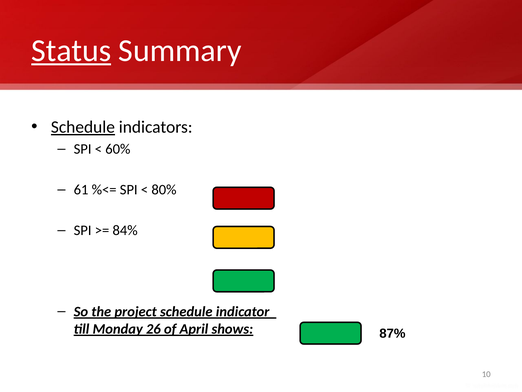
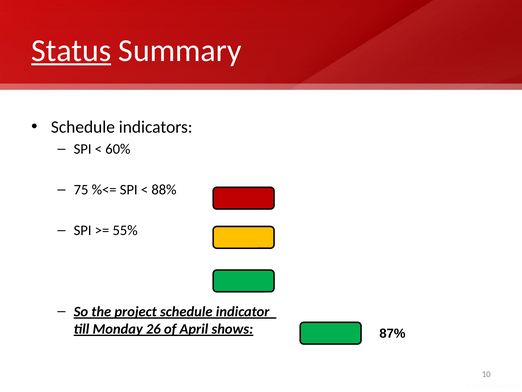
Schedule underline: present -> none (83, 127)
61: 61 -> 75 (81, 189)
80%: 80% -> 88% (164, 189)
84%: 84% -> 55% (125, 230)
